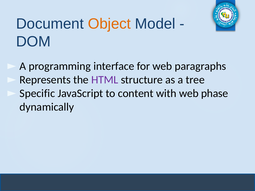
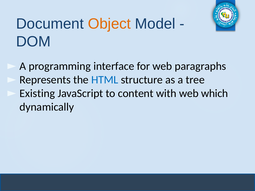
HTML colour: purple -> blue (105, 80)
Specific: Specific -> Existing (37, 93)
phase: phase -> which (215, 93)
